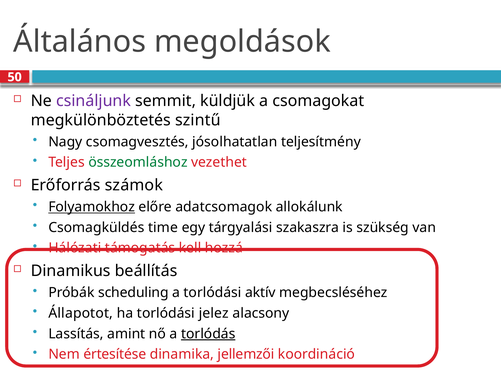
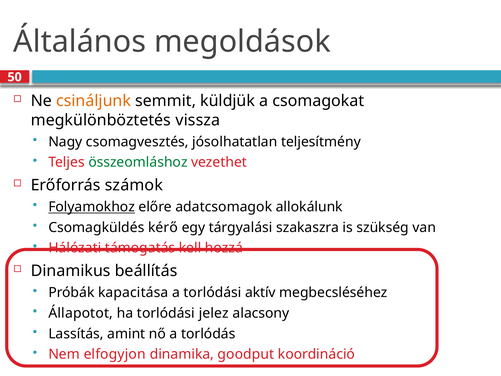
csináljunk colour: purple -> orange (94, 101)
szintű: szintű -> vissza (198, 120)
time: time -> kérő (163, 227)
scheduling: scheduling -> kapacitása (133, 292)
torlódás underline: present -> none (208, 334)
értesítése: értesítése -> elfogyjon (115, 354)
jellemzői: jellemzői -> goodput (246, 354)
